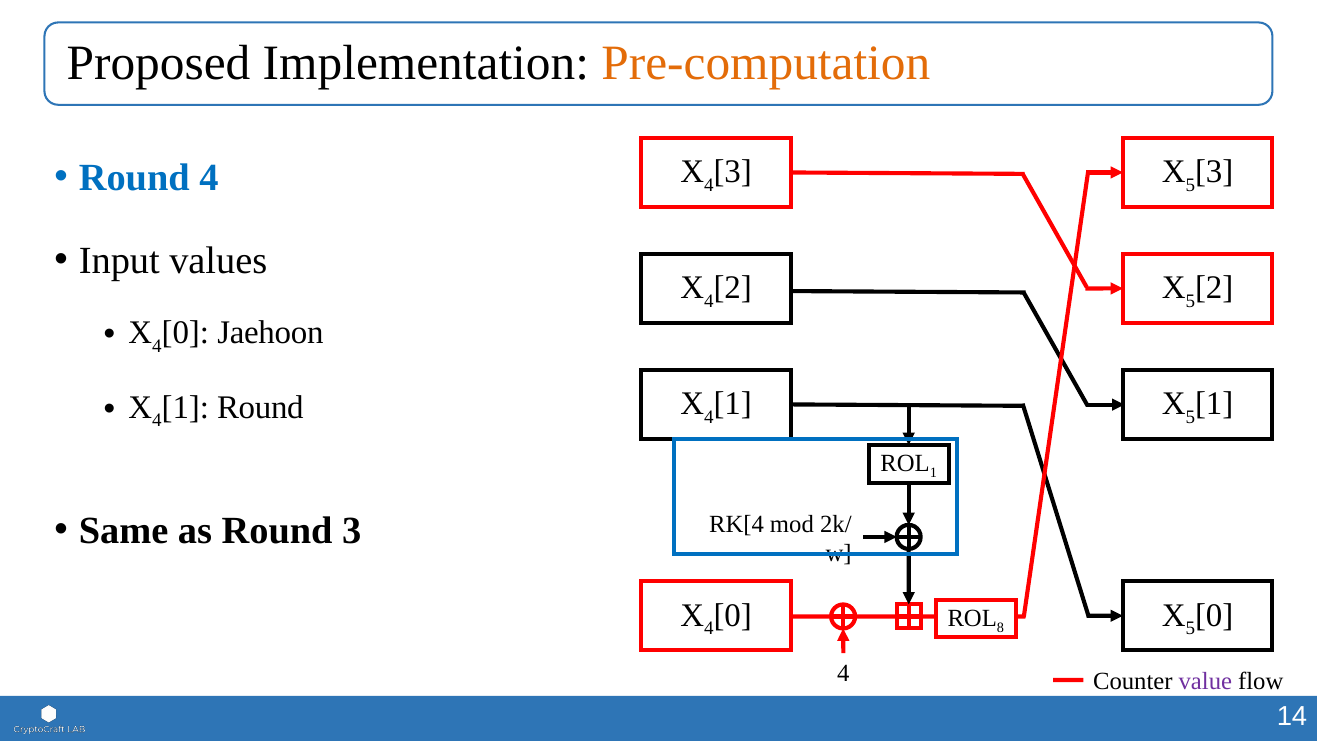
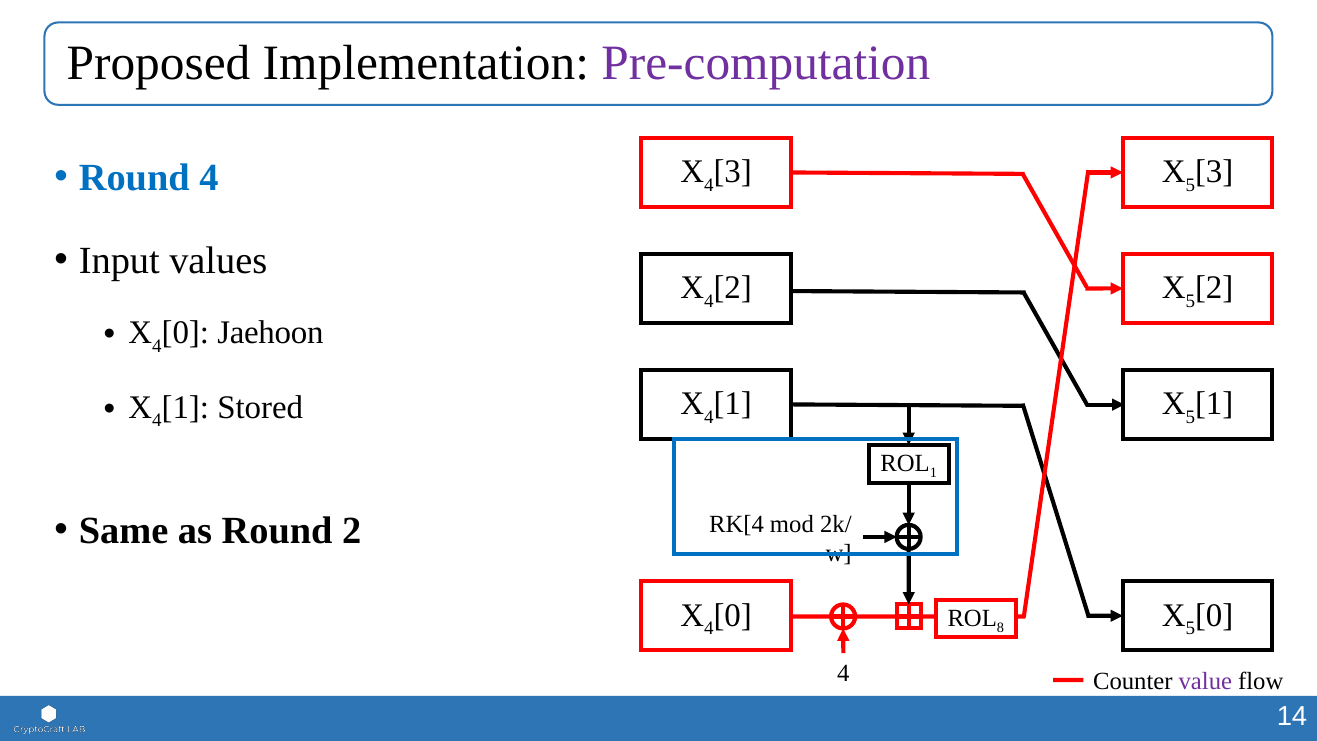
Pre-computation colour: orange -> purple (766, 63)
Round: Round -> Stored (260, 407)
Round 3: 3 -> 2 (352, 530)
